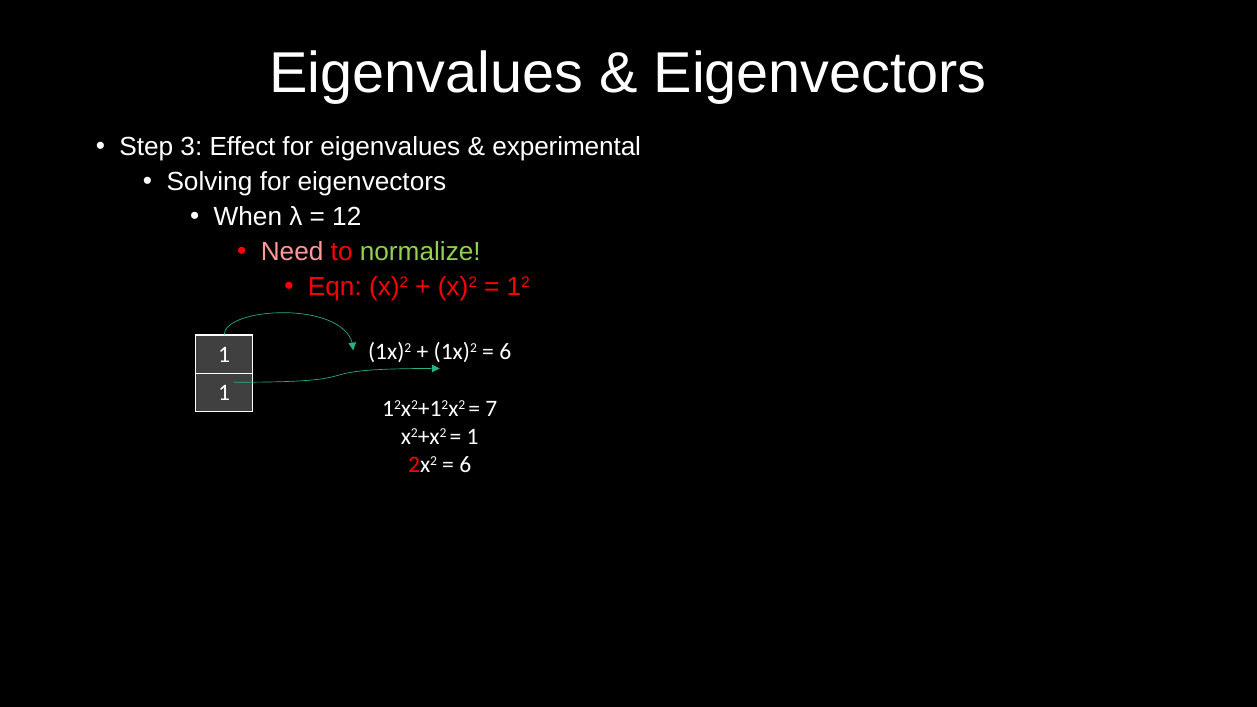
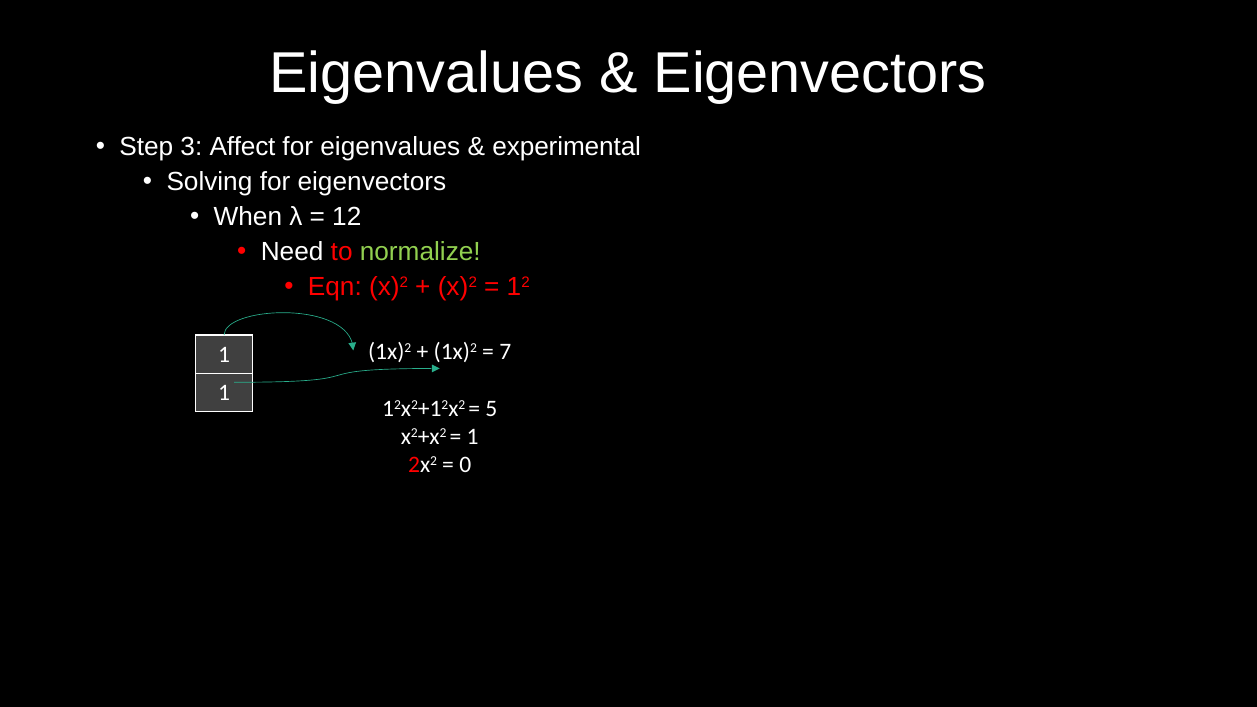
Effect: Effect -> Affect (243, 147)
Need colour: pink -> white (292, 252)
6: 6 -> 7 (505, 352)
7: 7 -> 5 (491, 408)
6: 6 -> 0 (465, 465)
